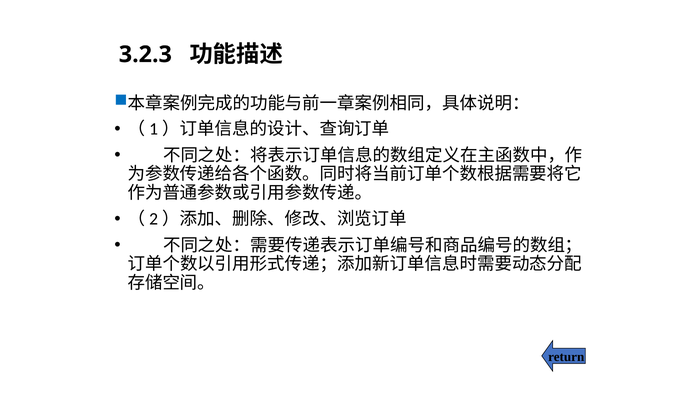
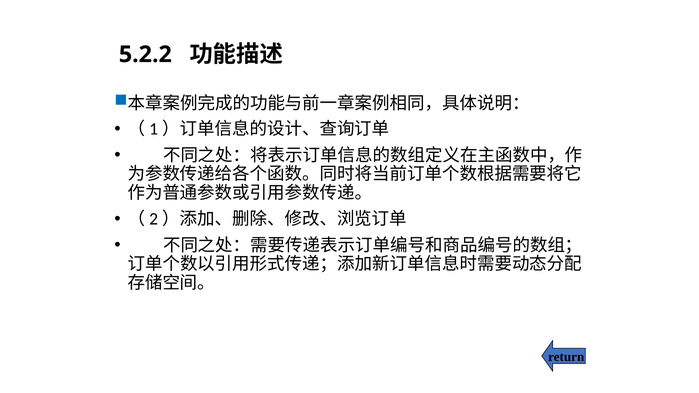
3.2.3: 3.2.3 -> 5.2.2 (145, 54)
